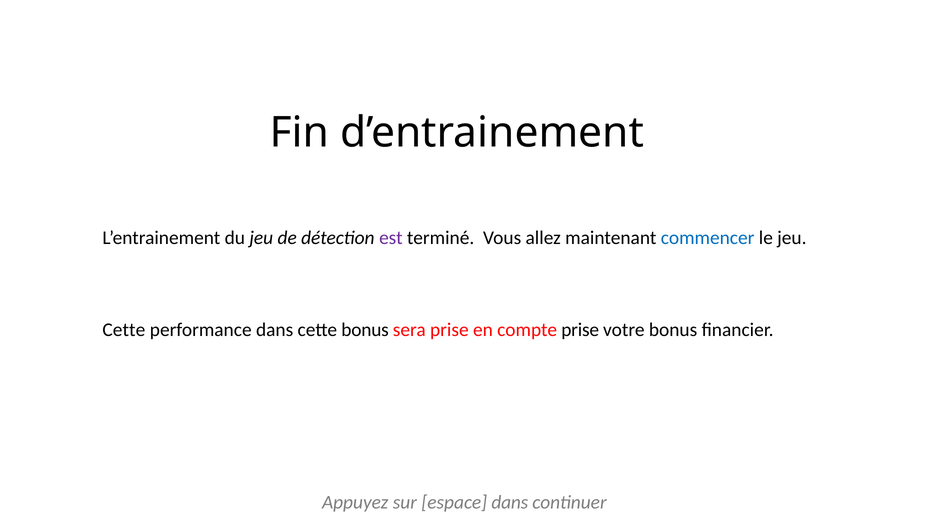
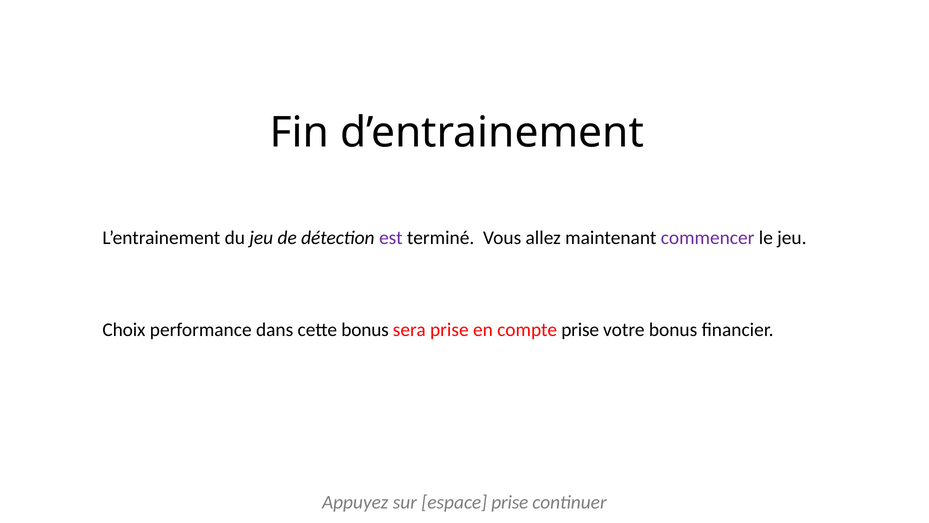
commencer colour: blue -> purple (708, 238)
Cette: Cette -> Choix (124, 329)
espace dans: dans -> prise (510, 502)
